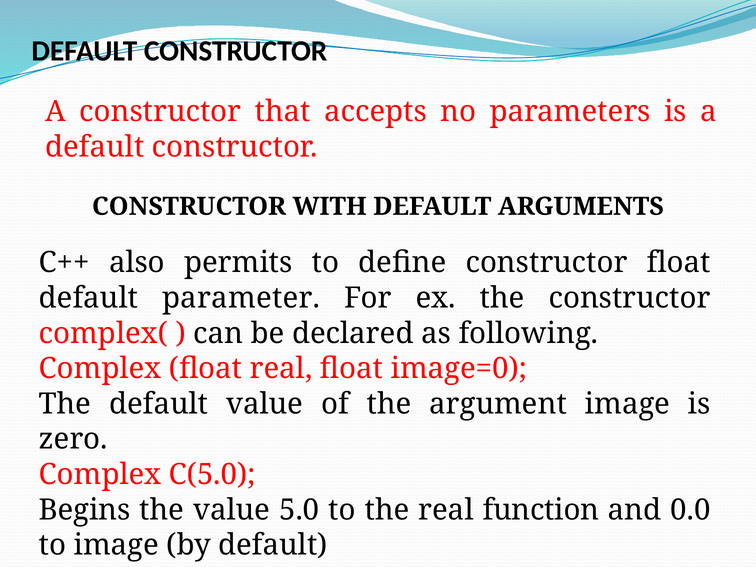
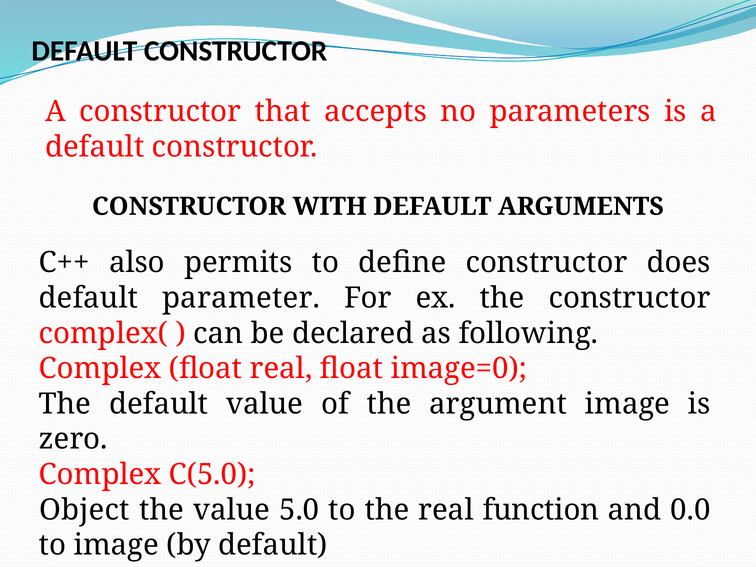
constructor float: float -> does (679, 263)
Begins: Begins -> Object (84, 510)
